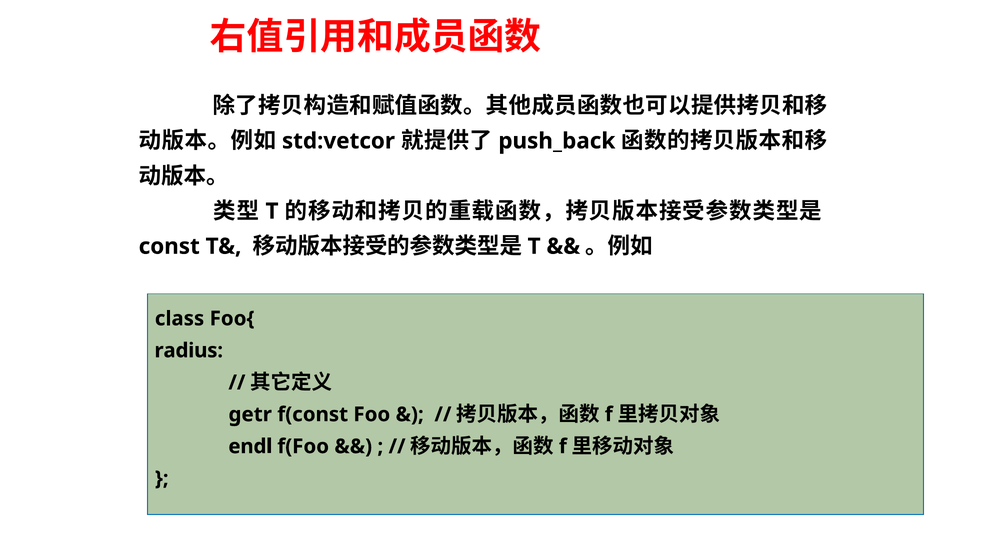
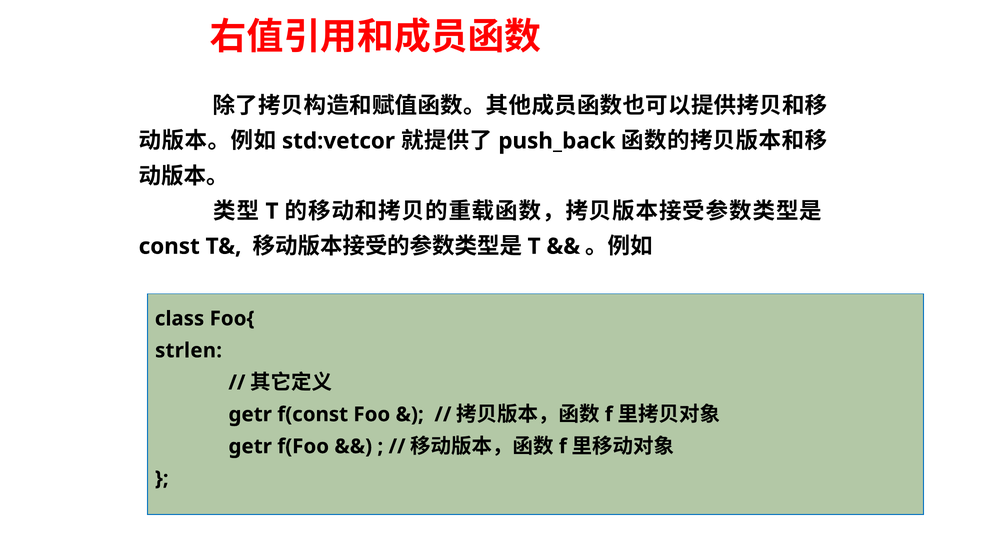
radius: radius -> strlen (189, 350)
endl: endl -> getr (250, 446)
